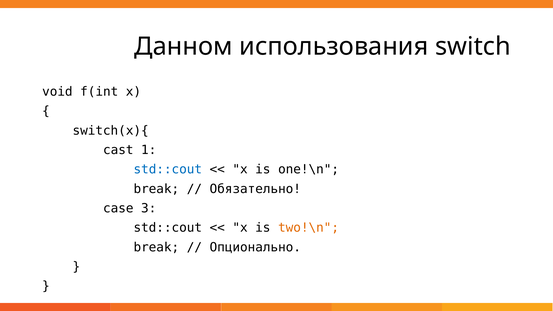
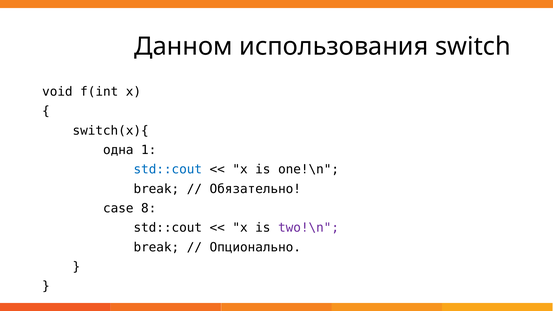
cast: cast -> одна (118, 150)
3: 3 -> 8 (149, 208)
two!\n colour: orange -> purple (309, 228)
